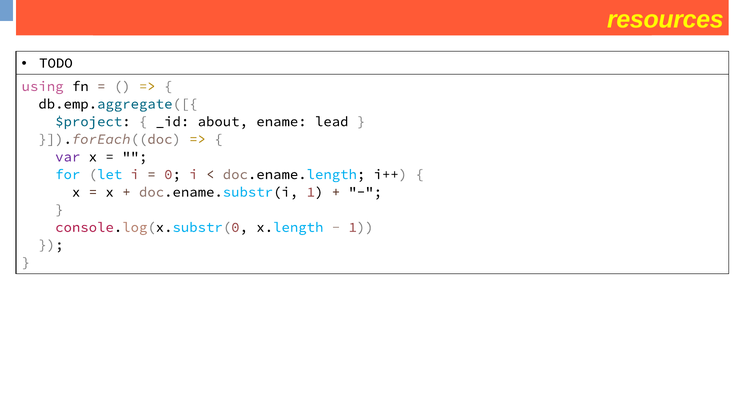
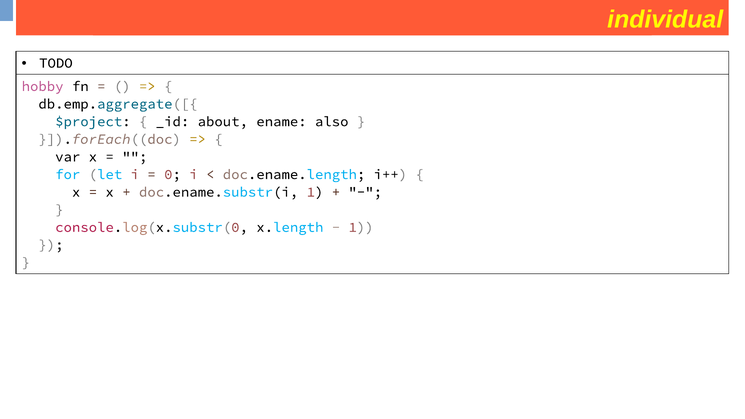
resources: resources -> individual (665, 19)
using: using -> hobby (43, 86)
lead: lead -> also (332, 122)
var colour: purple -> black (68, 157)
